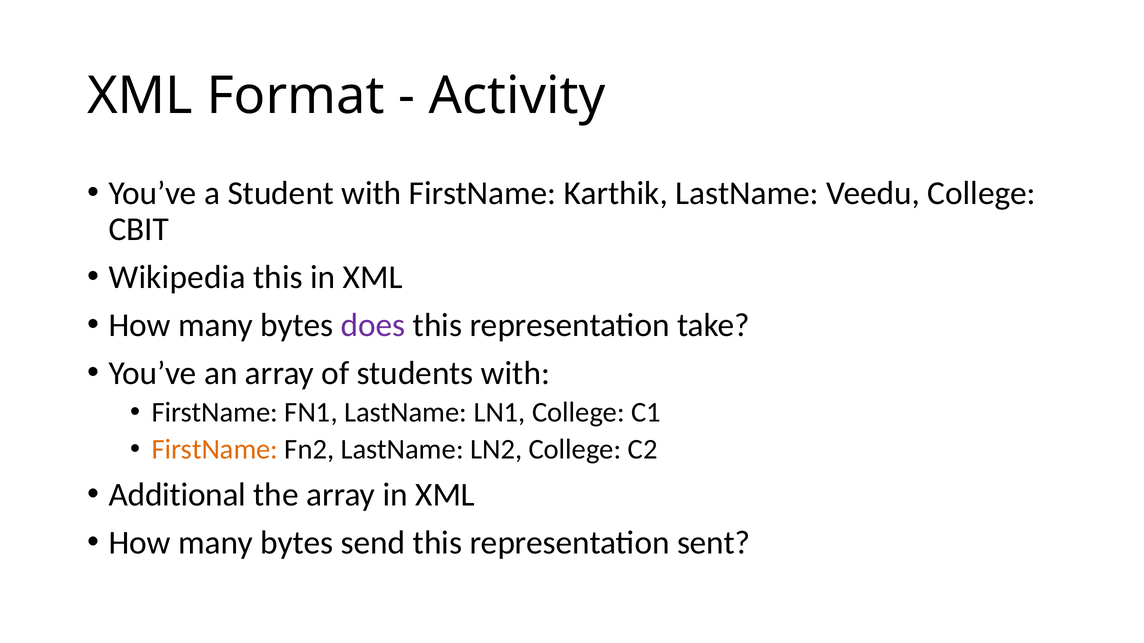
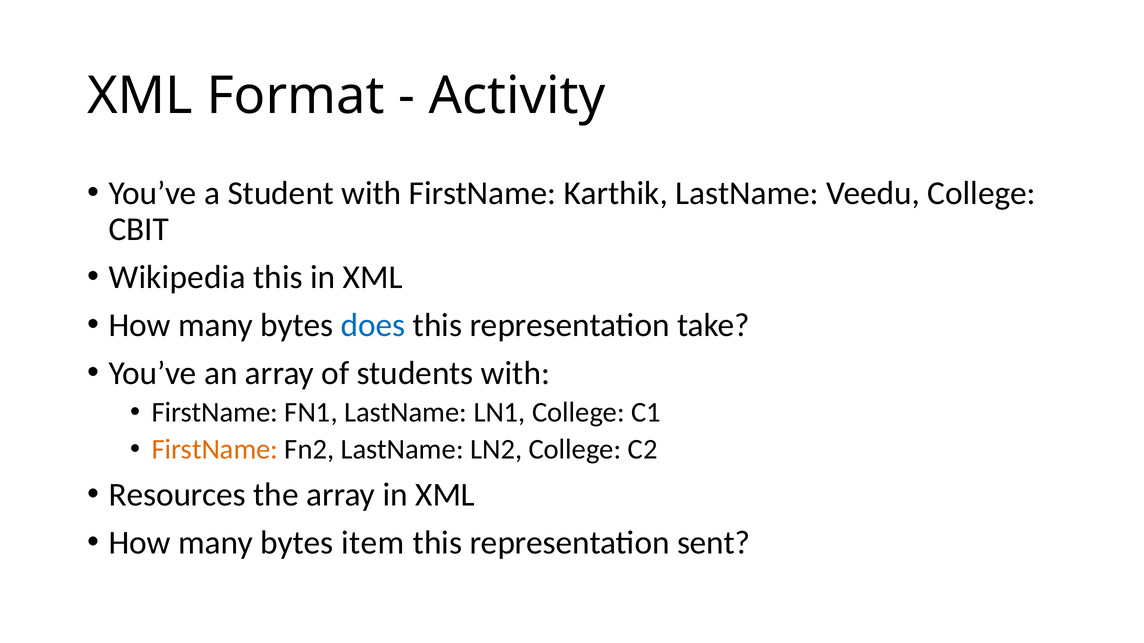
does colour: purple -> blue (373, 325)
Additional: Additional -> Resources (177, 495)
send: send -> item (373, 543)
